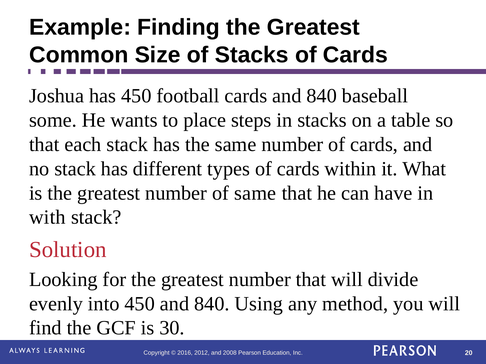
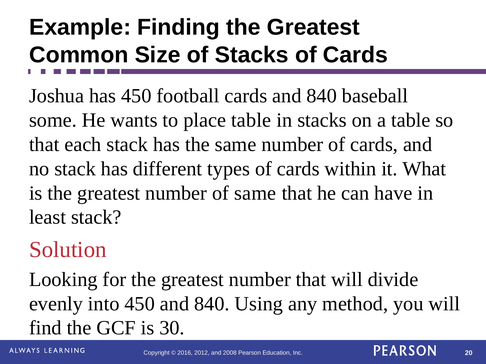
place steps: steps -> table (251, 120)
with: with -> least (48, 218)
